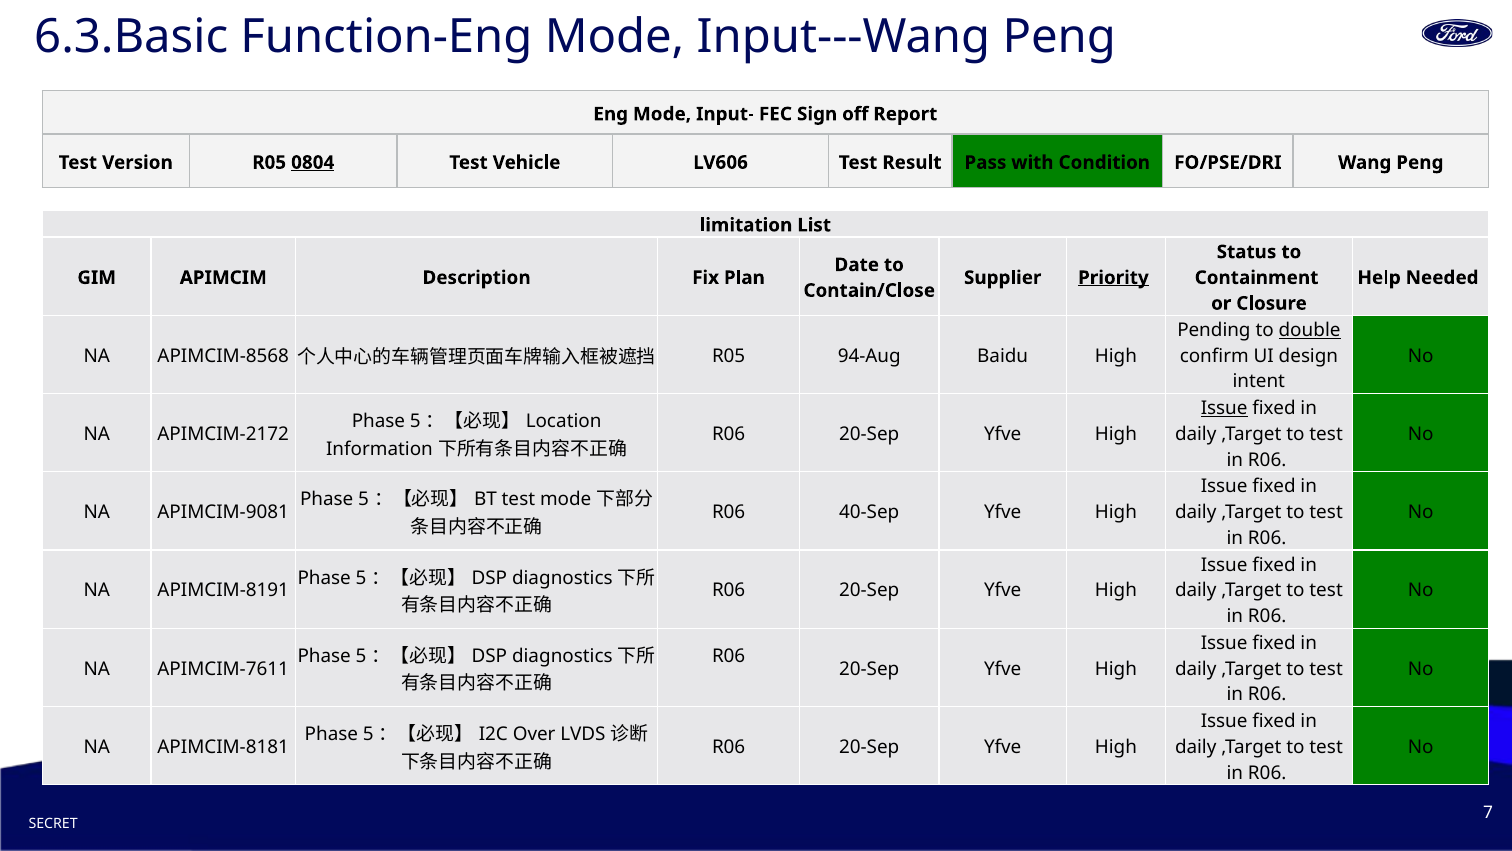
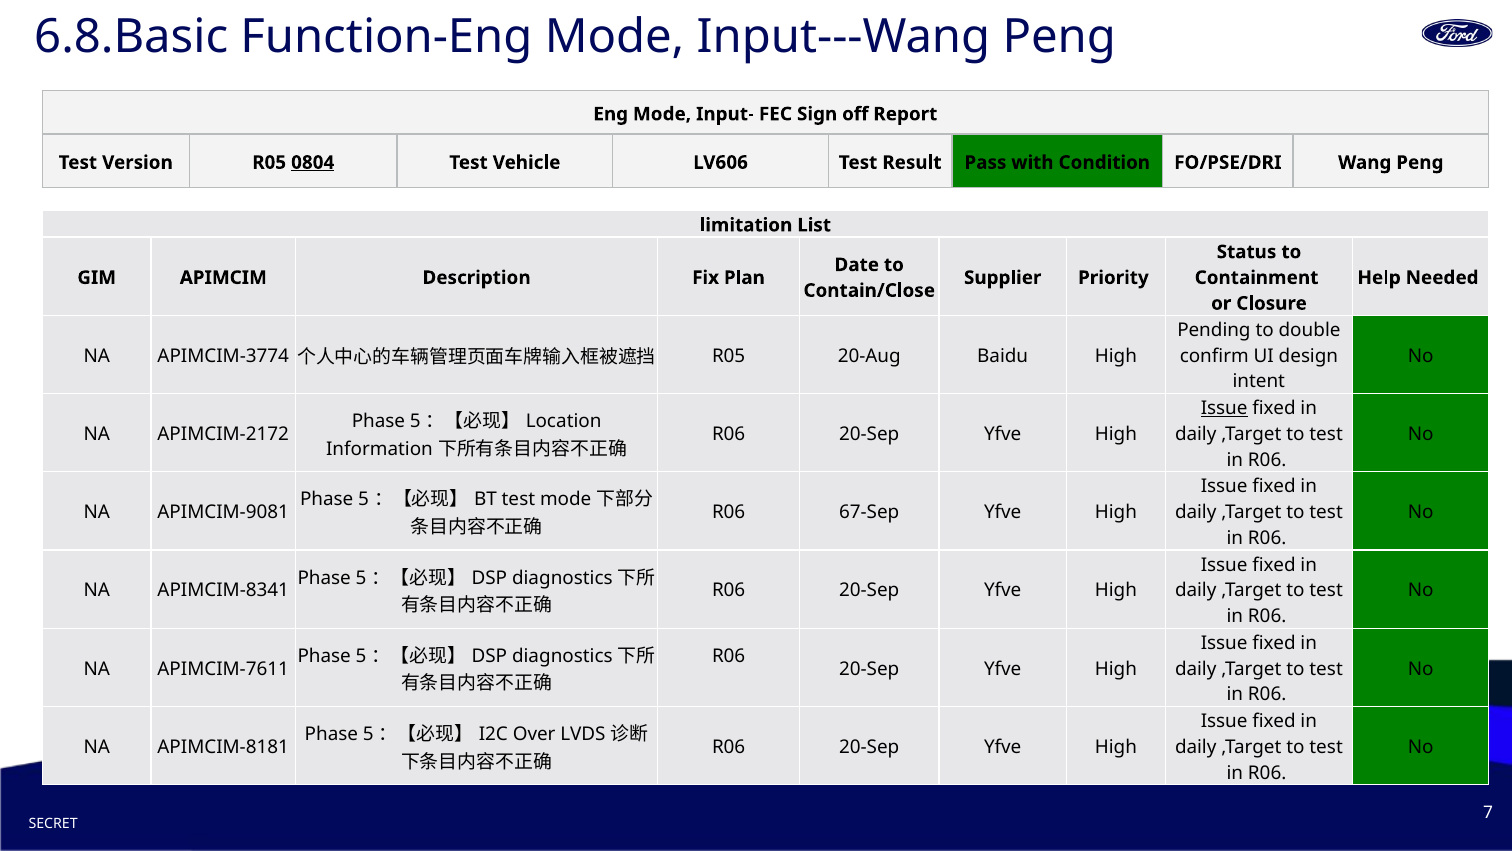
6.3.Basic: 6.3.Basic -> 6.8.Basic (131, 37)
Priority underline: present -> none (1113, 278)
double underline: present -> none (1310, 330)
APIMCIM-8568: APIMCIM-8568 -> APIMCIM-3774 (223, 356)
94-Aug: 94-Aug -> 20-Aug (869, 356)
40-Sep: 40-Sep -> 67-Sep (869, 512)
APIMCIM-8191: APIMCIM-8191 -> APIMCIM-8341 (223, 590)
